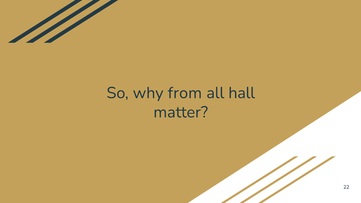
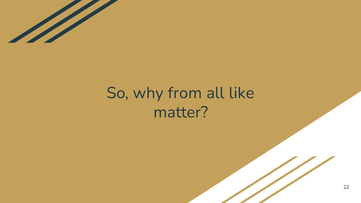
hall: hall -> like (242, 93)
